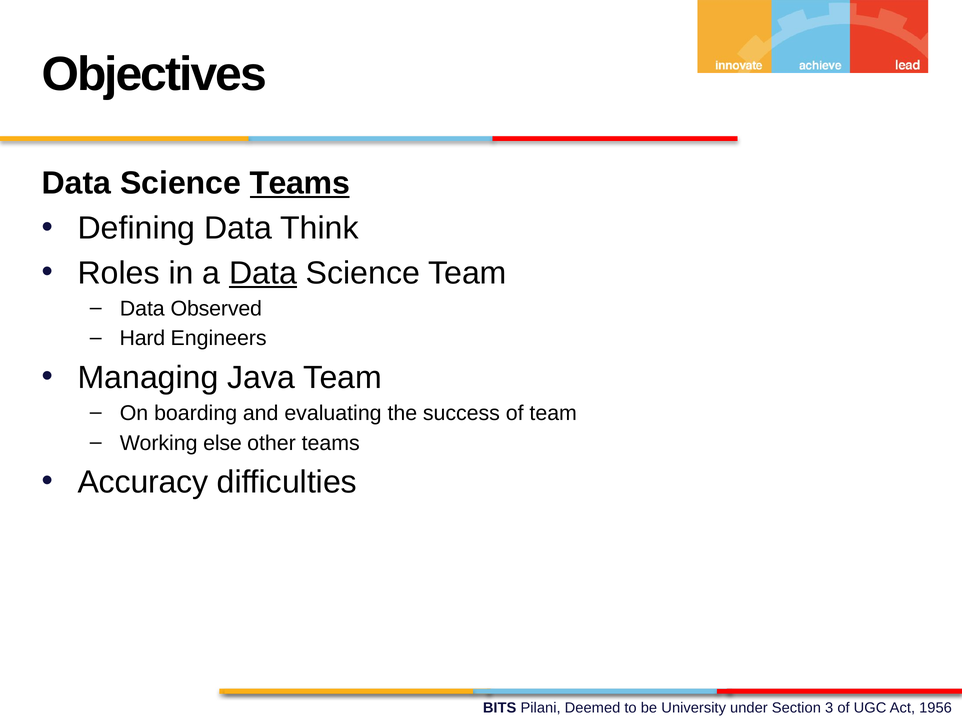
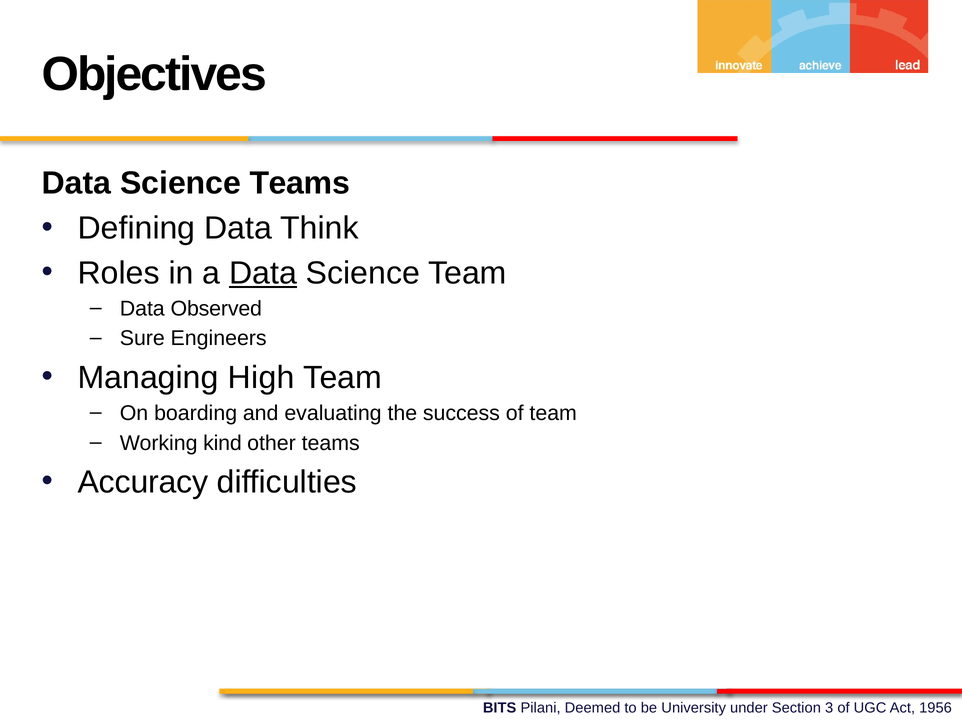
Teams underline: present -> none (300, 183)
Hard: Hard -> Sure (142, 339)
Java: Java -> High (261, 378)
else: else -> kind (223, 443)
